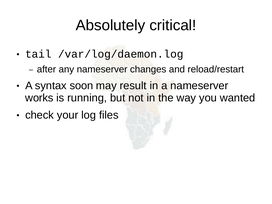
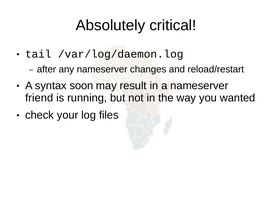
works: works -> friend (39, 98)
